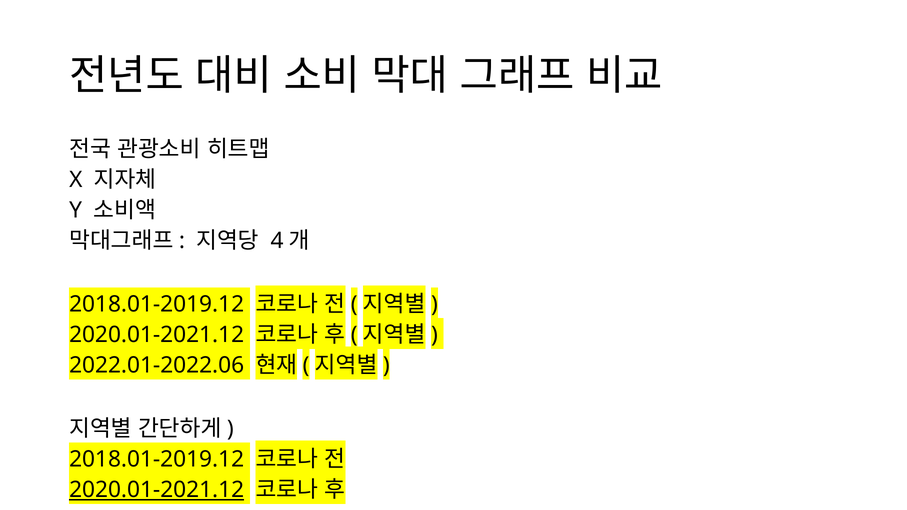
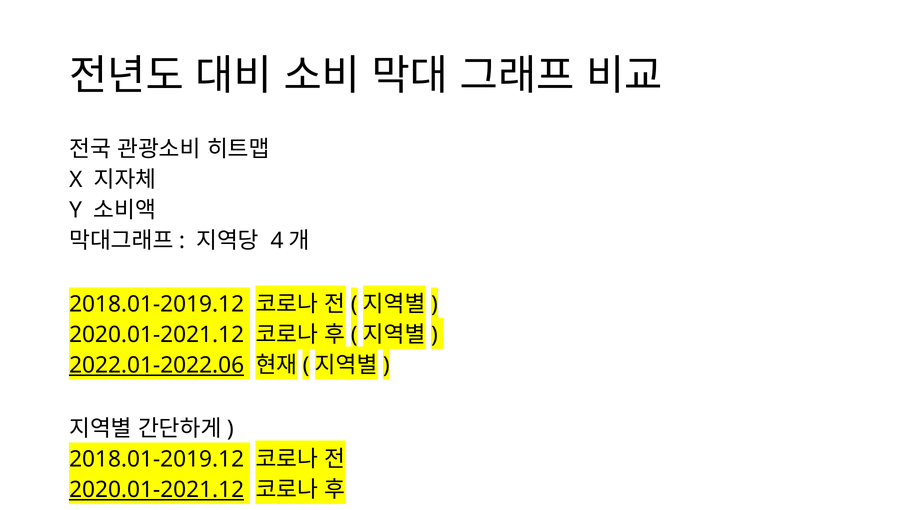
2022.01-2022.06 underline: none -> present (157, 365)
